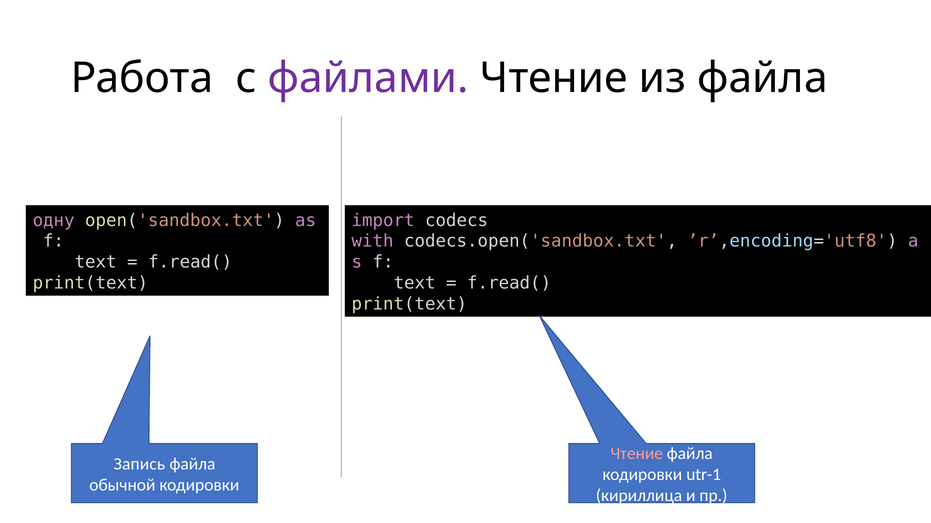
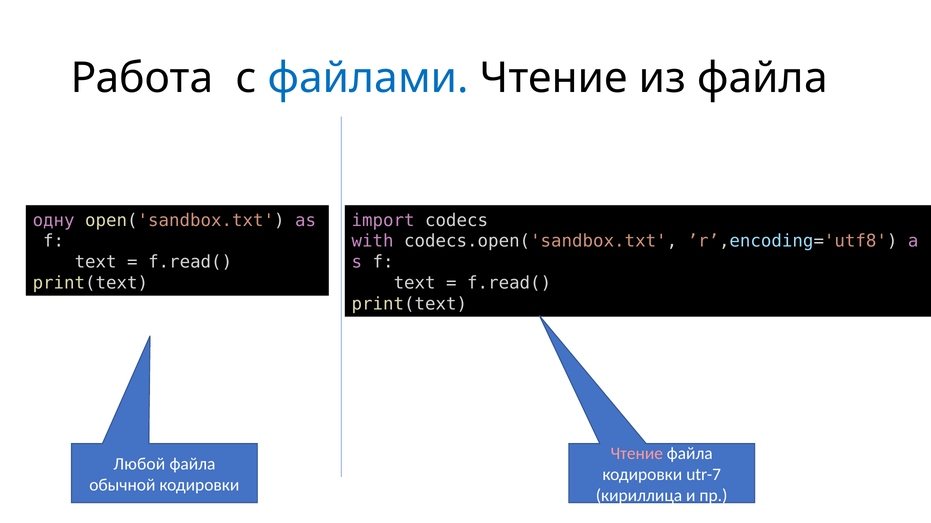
файлами colour: purple -> blue (368, 78)
Запись: Запись -> Любой (139, 464)
utr-1: utr-1 -> utr-7 (704, 475)
